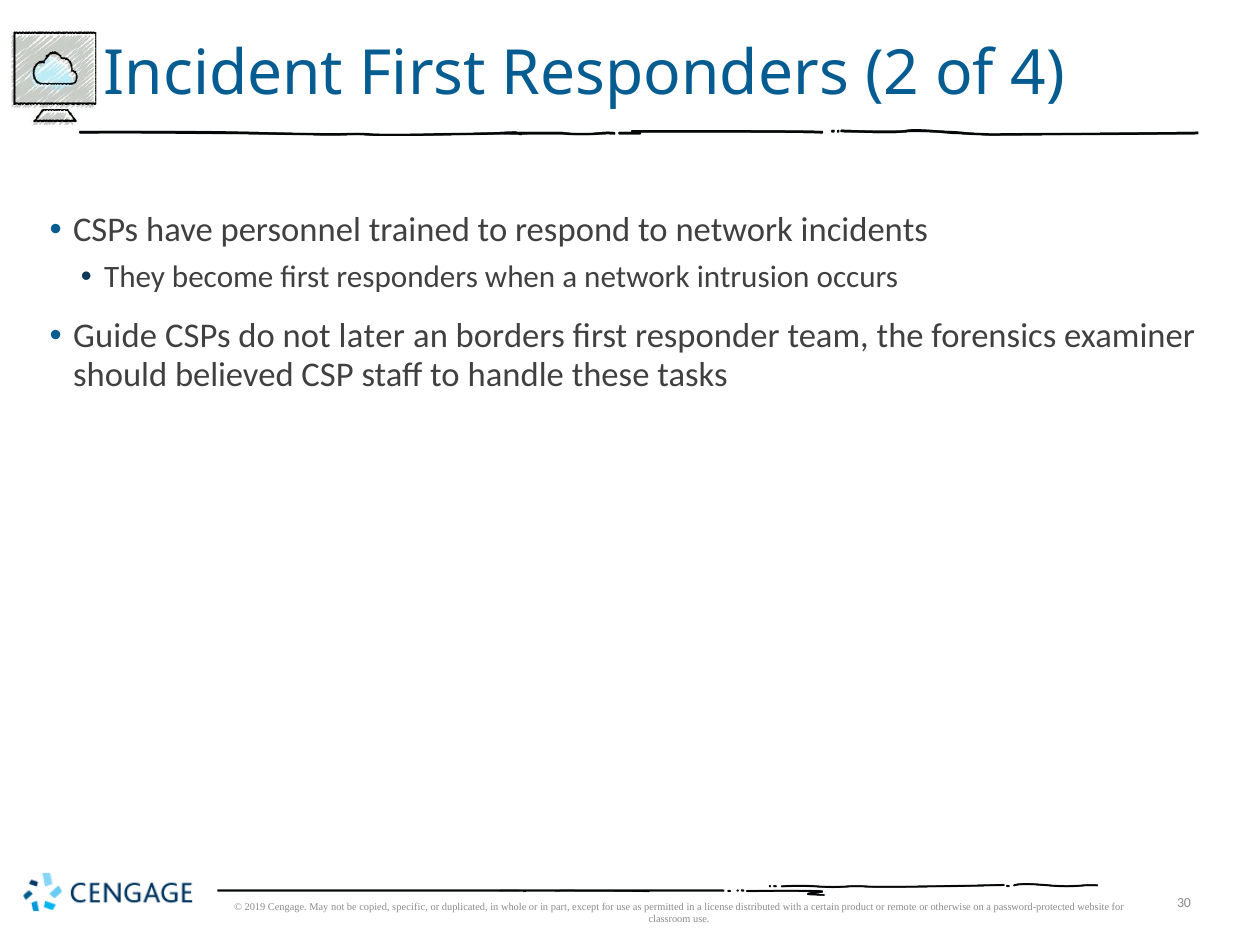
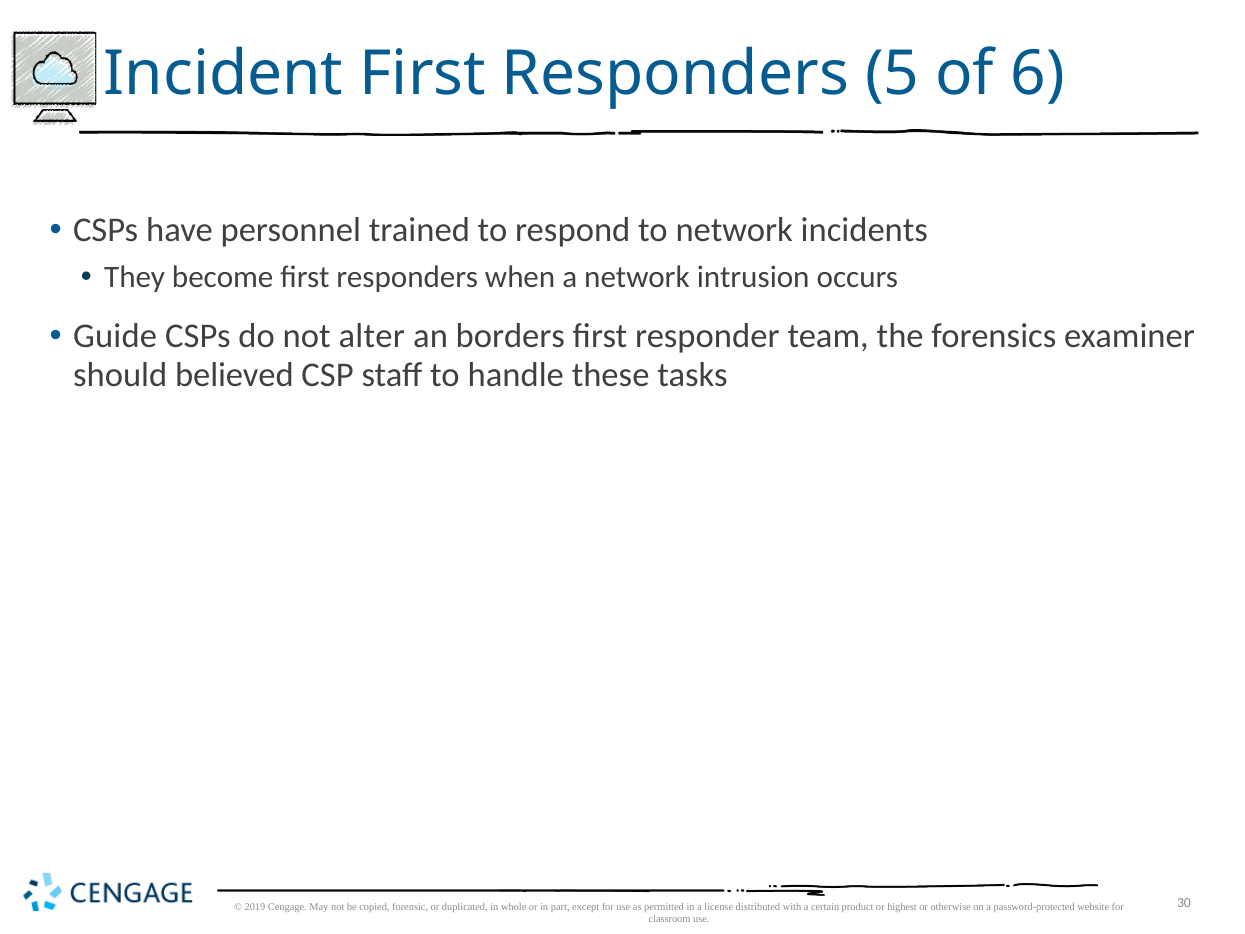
2: 2 -> 5 (892, 74)
4: 4 -> 6 (1038, 74)
later: later -> alter (372, 336)
specific: specific -> forensic (410, 907)
remote: remote -> highest (902, 907)
